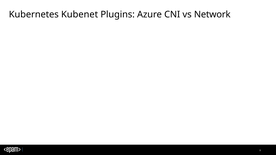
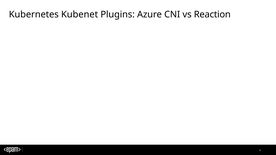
Network: Network -> Reaction (212, 15)
